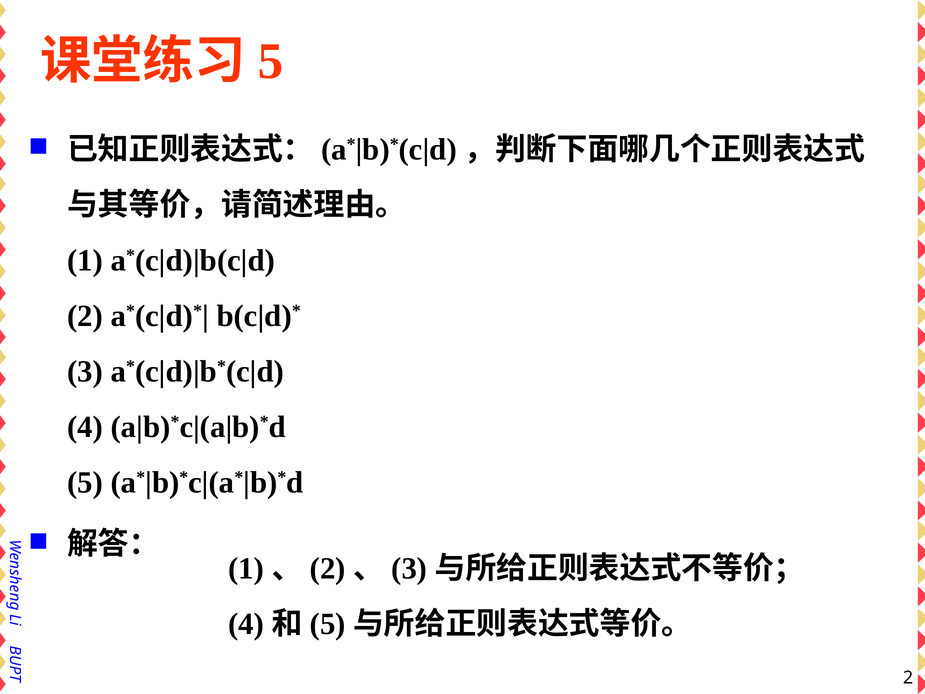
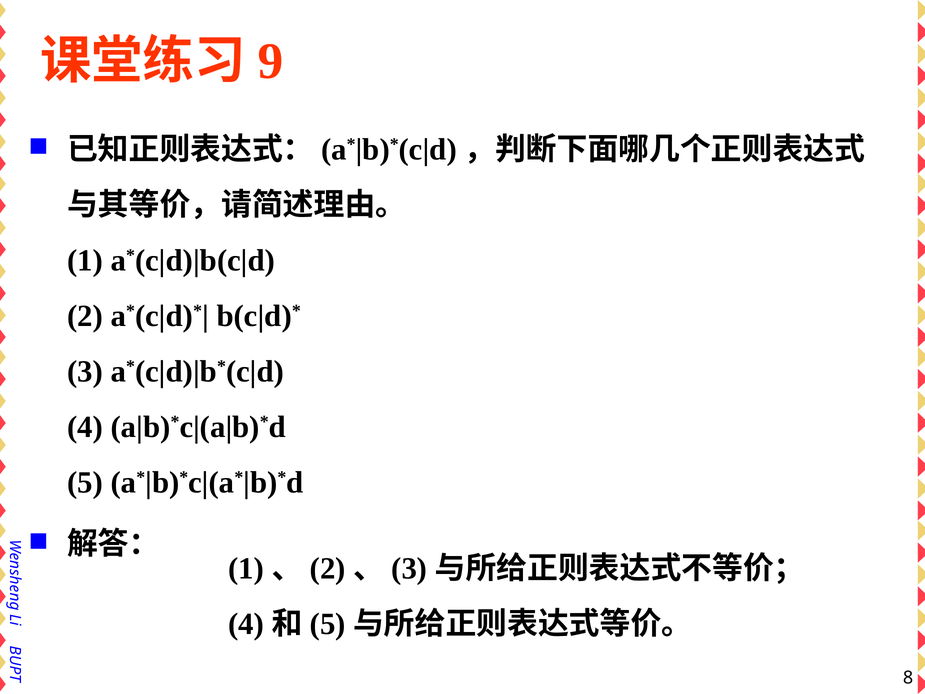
5: 5 -> 9 (271, 61)
2: 2 -> 8 (908, 678)
